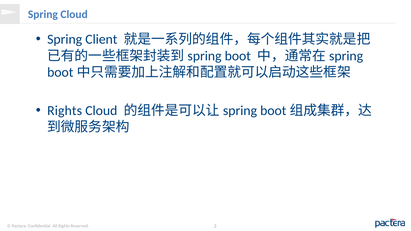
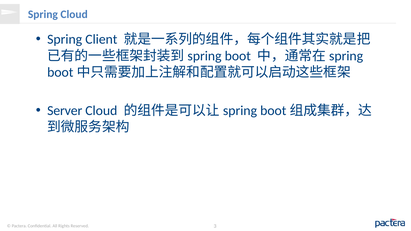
Rights: Rights -> Server (65, 111)
